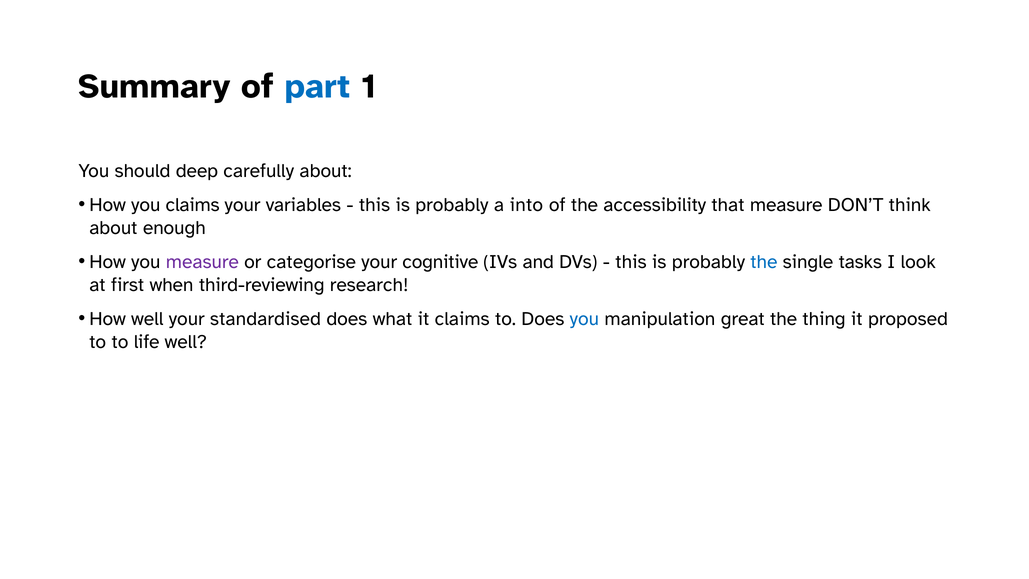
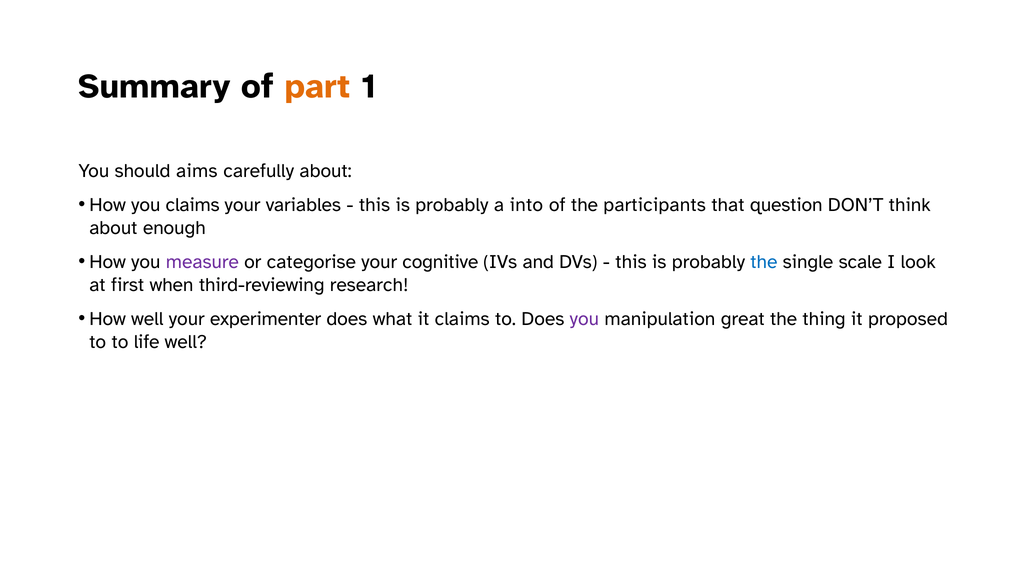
part colour: blue -> orange (317, 87)
deep: deep -> aims (197, 171)
accessibility: accessibility -> participants (655, 205)
that measure: measure -> question (786, 205)
tasks: tasks -> scale (860, 262)
standardised: standardised -> experimenter (266, 319)
you colour: blue -> purple (584, 319)
